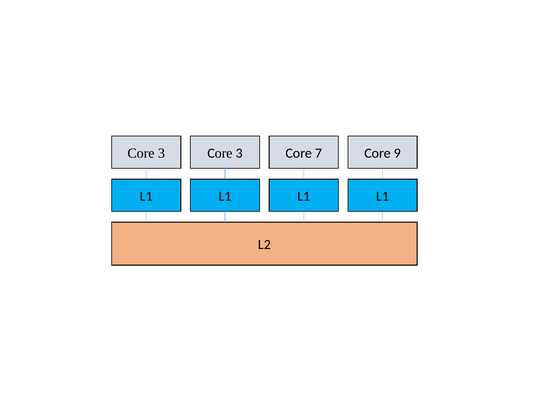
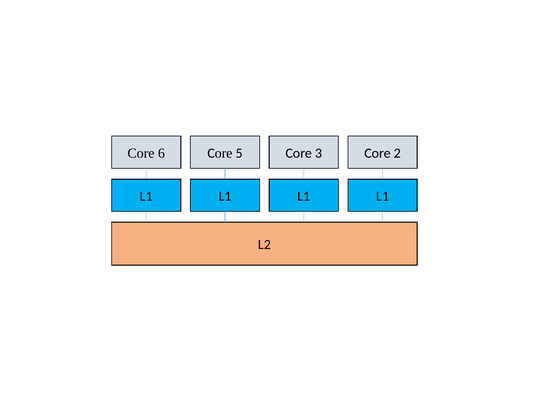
3: 3 -> 6 (161, 153)
3: 3 -> 5 (239, 153)
7: 7 -> 3 (318, 153)
9: 9 -> 2 (397, 153)
